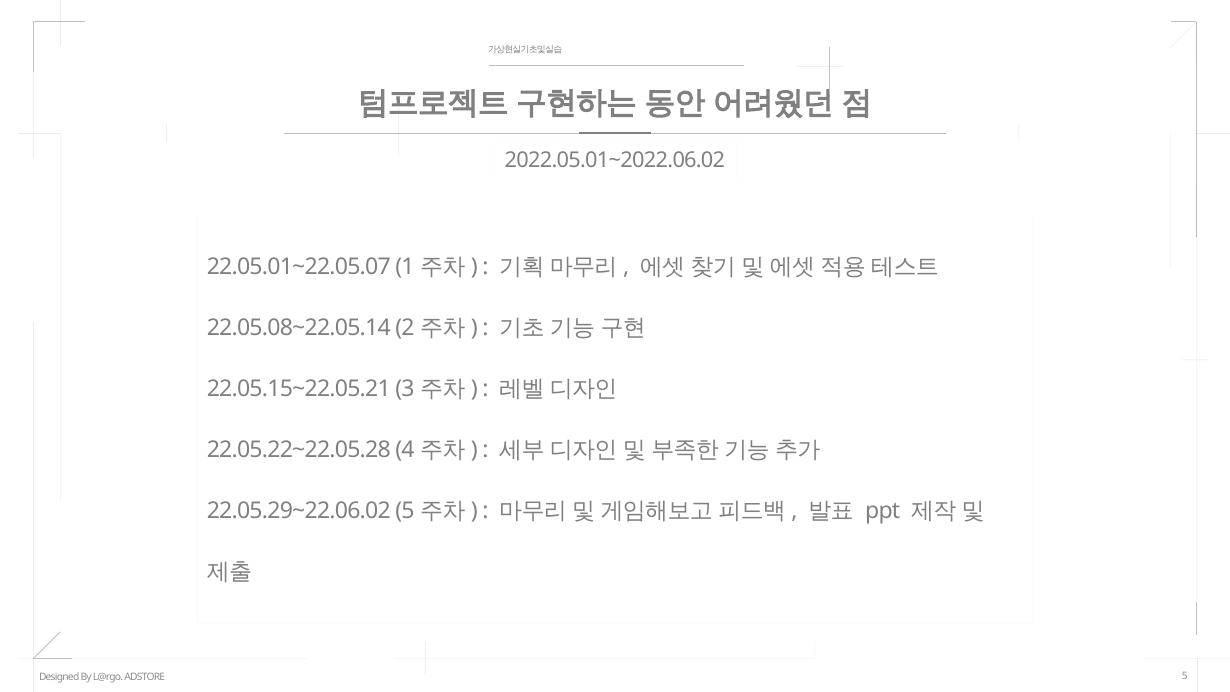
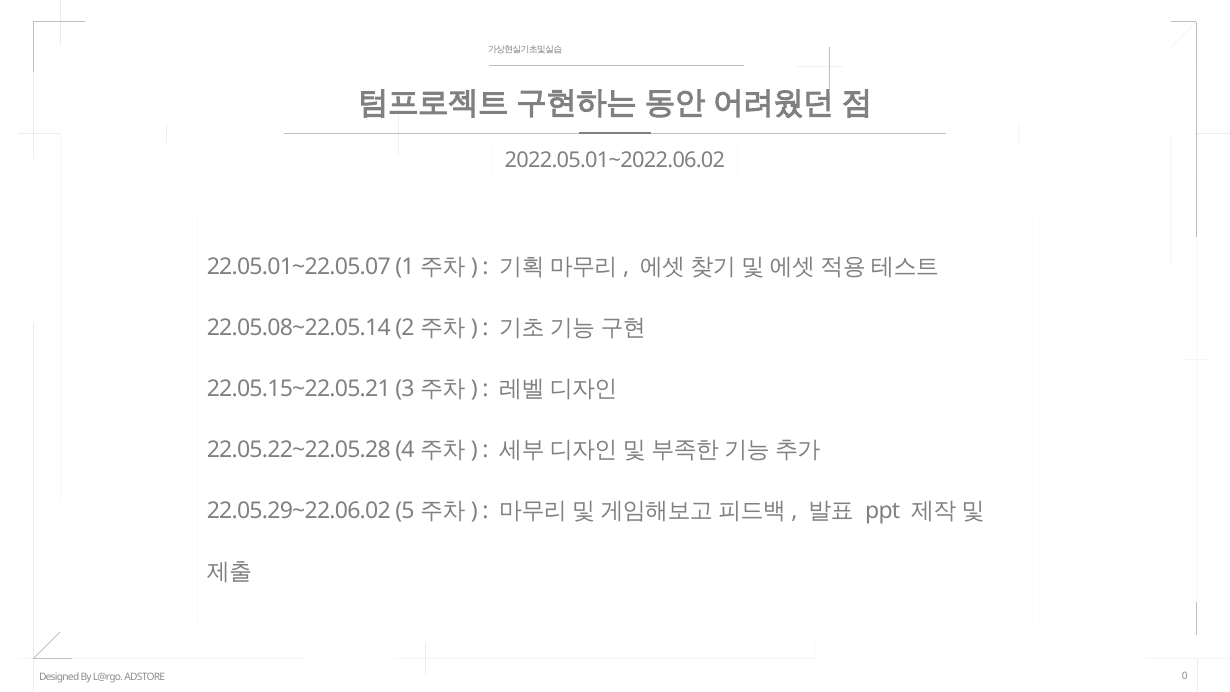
5: 5 -> 0 (1185, 676)
